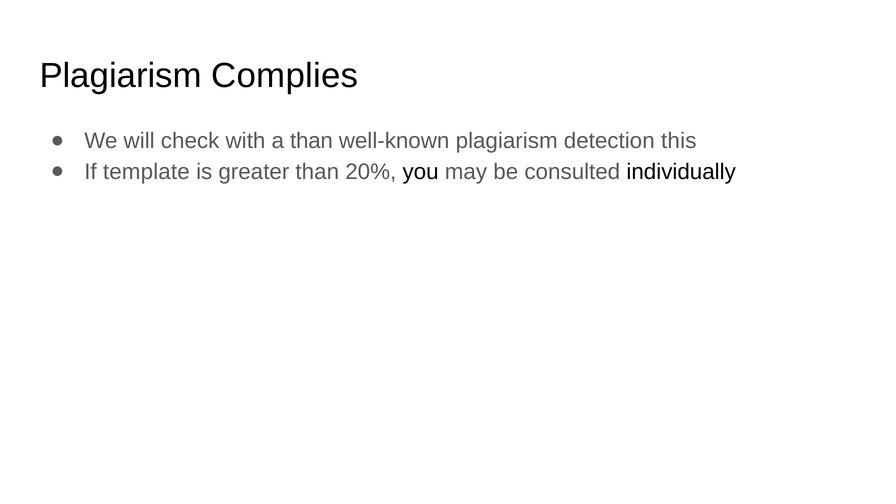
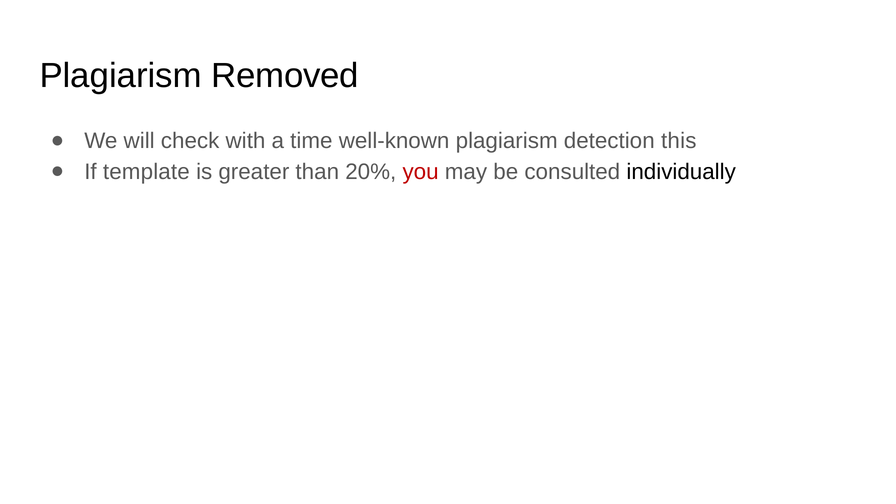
Complies: Complies -> Removed (285, 76)
a than: than -> time (311, 141)
you colour: black -> red (421, 172)
